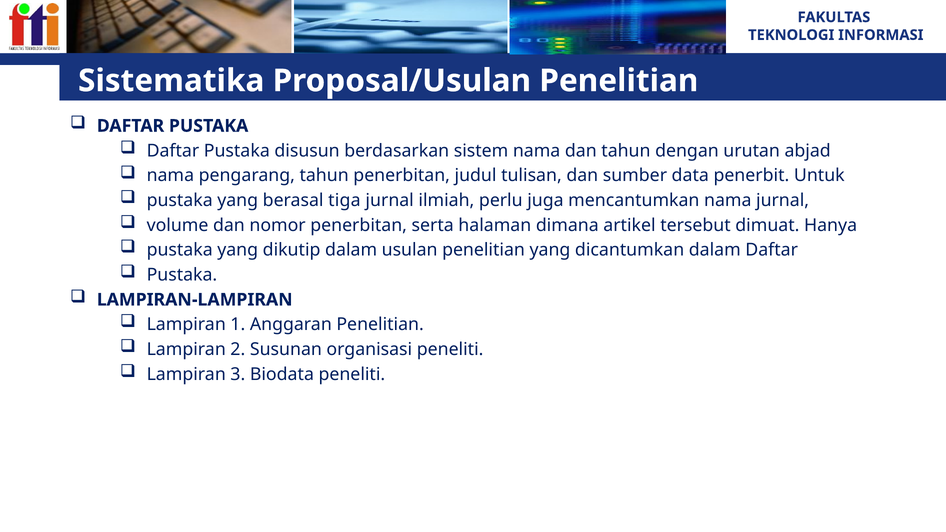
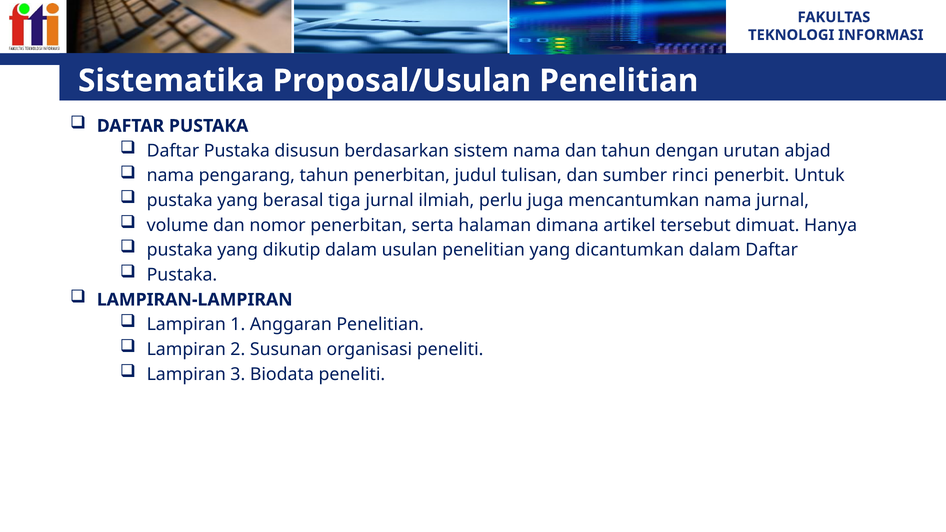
data: data -> rinci (690, 176)
